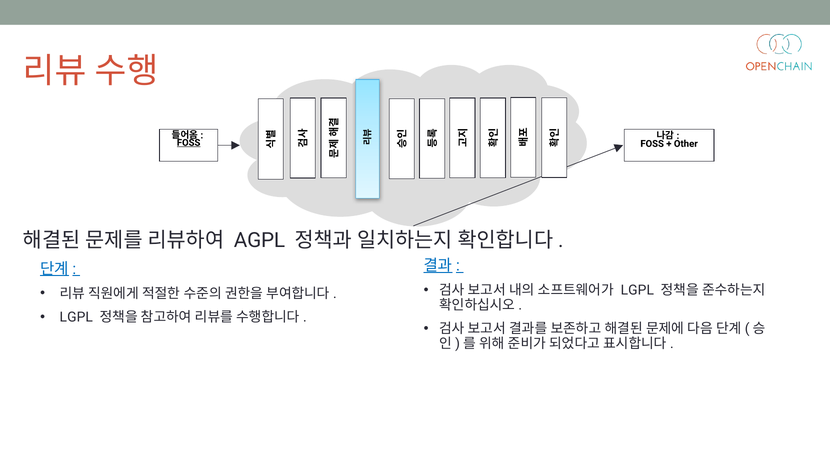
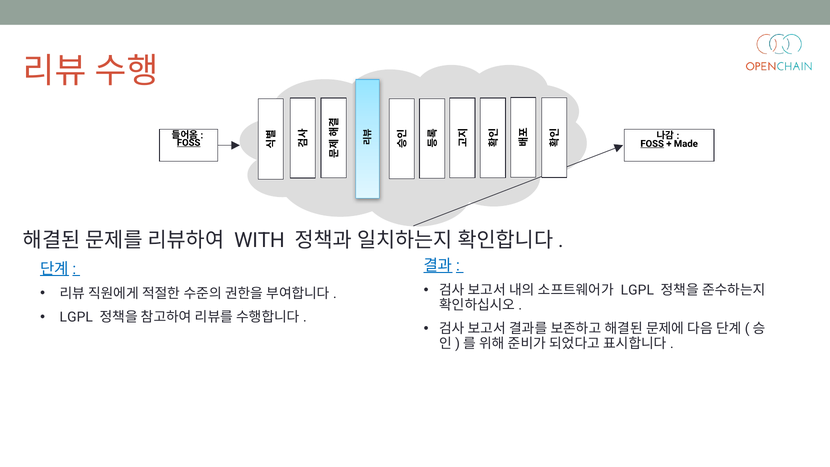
FOSS underline: none -> present (652, 144)
Other: Other -> Made (686, 144)
AGPL: AGPL -> WITH (259, 240)
